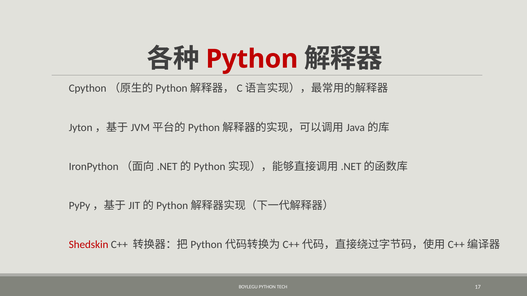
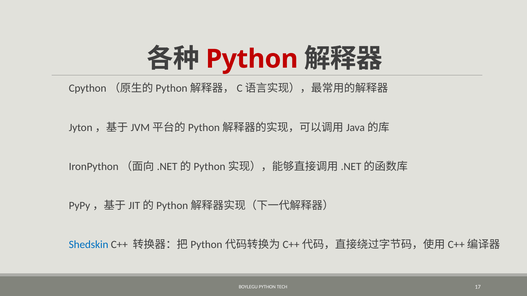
Shedskin colour: red -> blue (89, 245)
